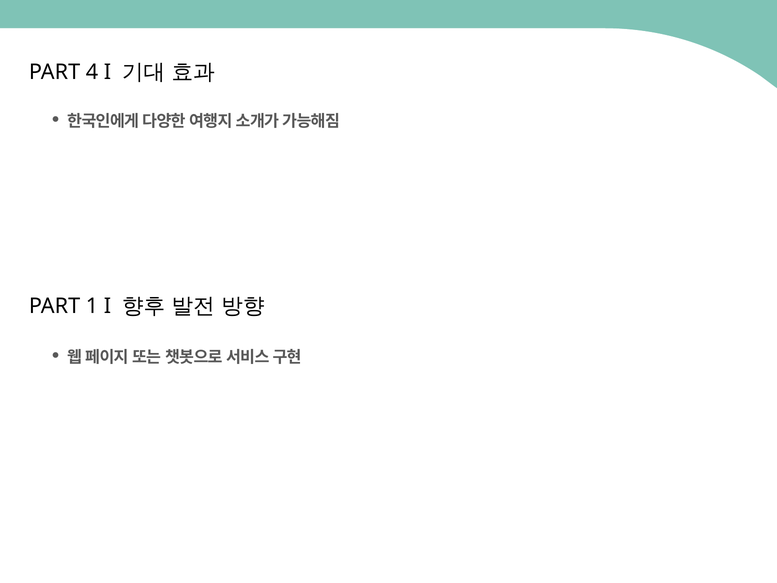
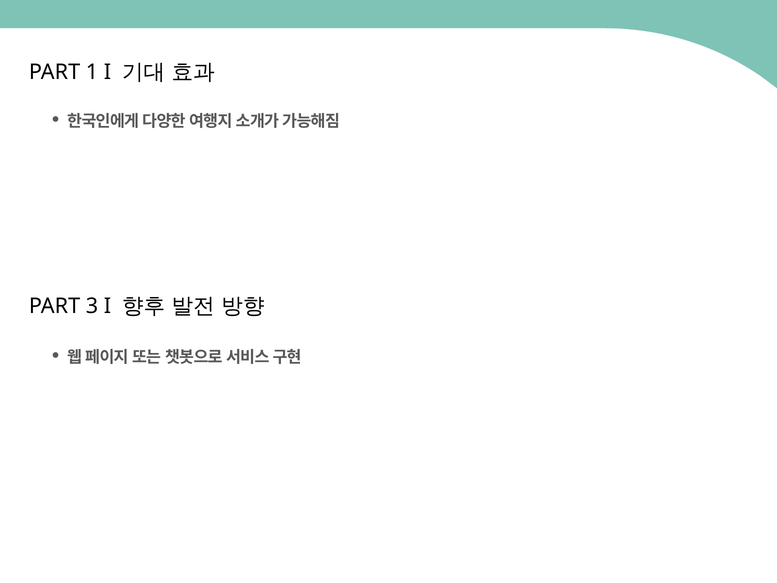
4: 4 -> 1 (92, 72)
1: 1 -> 3 (92, 306)
